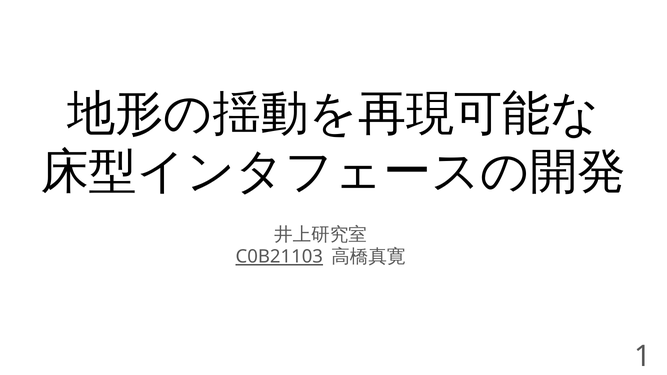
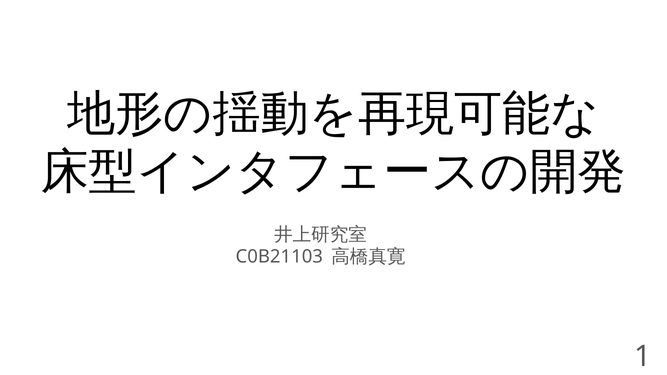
C0B21103 underline: present -> none (279, 257)
